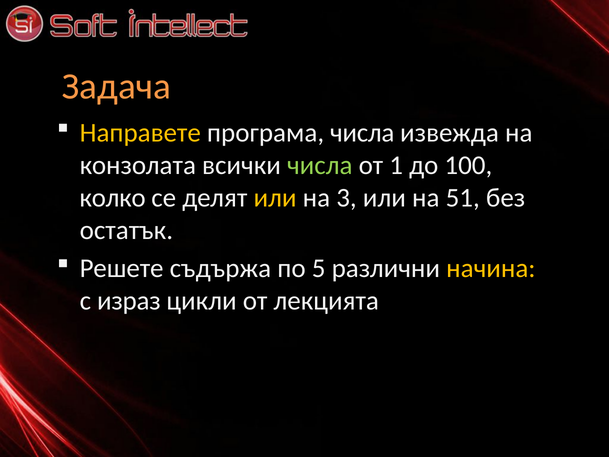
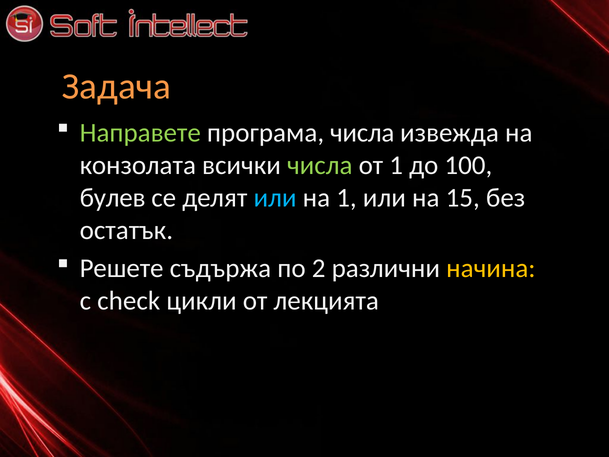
Направете colour: yellow -> light green (140, 133)
колко: колко -> булев (113, 198)
или colour: yellow -> light blue (275, 198)
на 3: 3 -> 1 (346, 198)
51: 51 -> 15 (463, 198)
5: 5 -> 2 (319, 268)
израз: израз -> check (129, 301)
